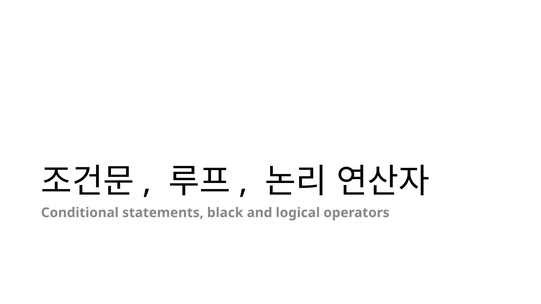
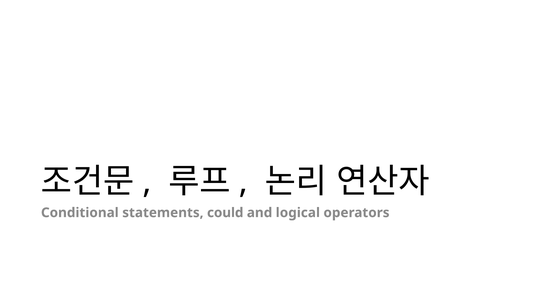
black: black -> could (225, 213)
